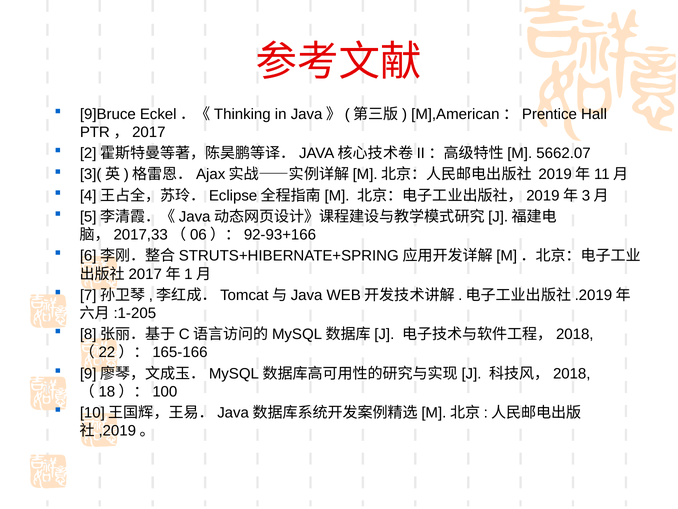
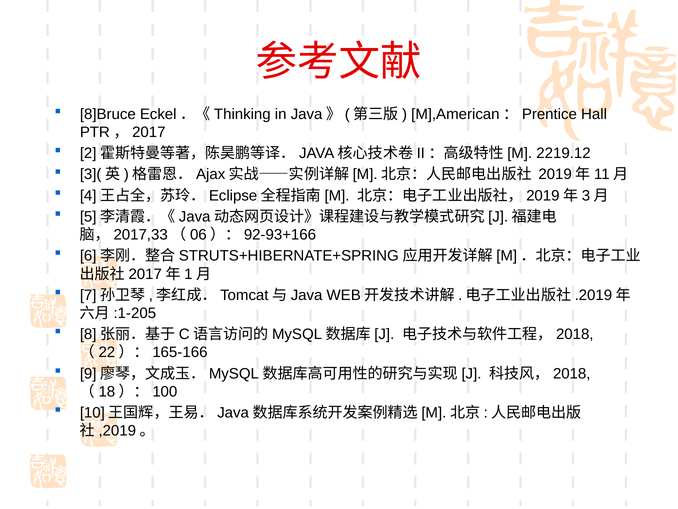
9]Bruce: 9]Bruce -> 8]Bruce (108, 114)
5662.07: 5662.07 -> 2219.12 (564, 153)
